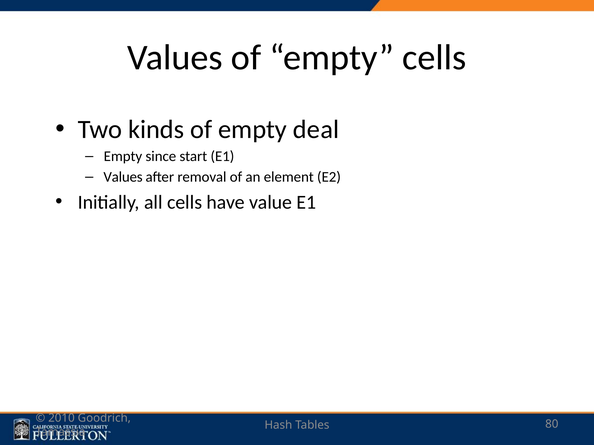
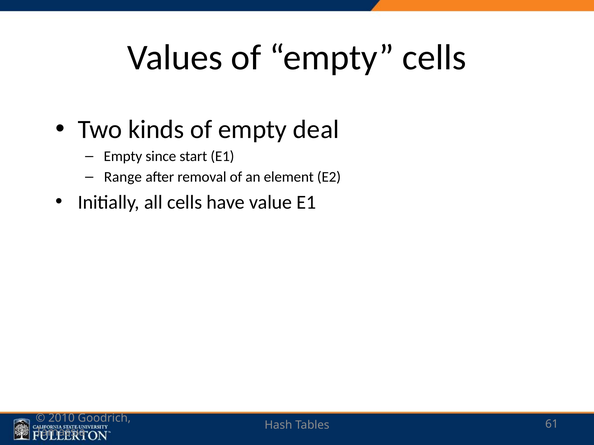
Values: Values -> Range (123, 177)
80: 80 -> 61 (552, 425)
